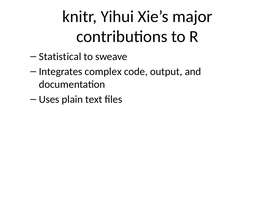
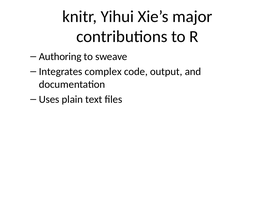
Statistical: Statistical -> Authoring (60, 57)
